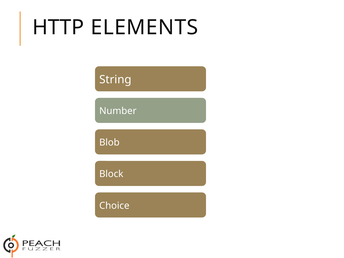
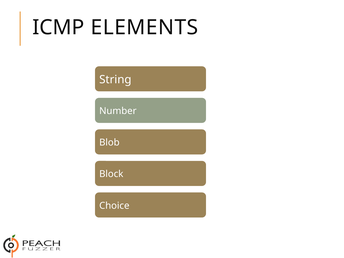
HTTP: HTTP -> ICMP (58, 27)
